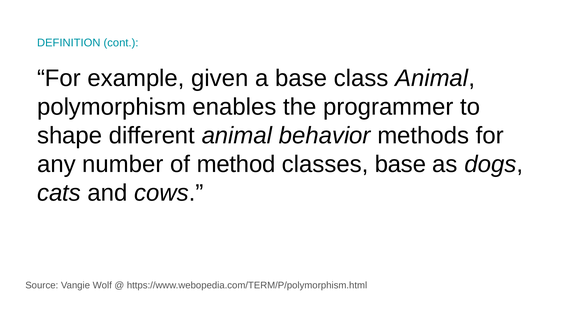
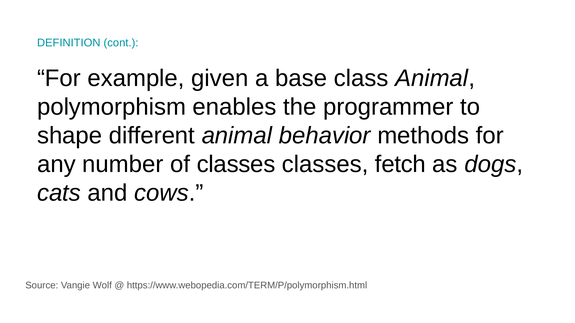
of method: method -> classes (236, 165)
classes base: base -> fetch (400, 165)
